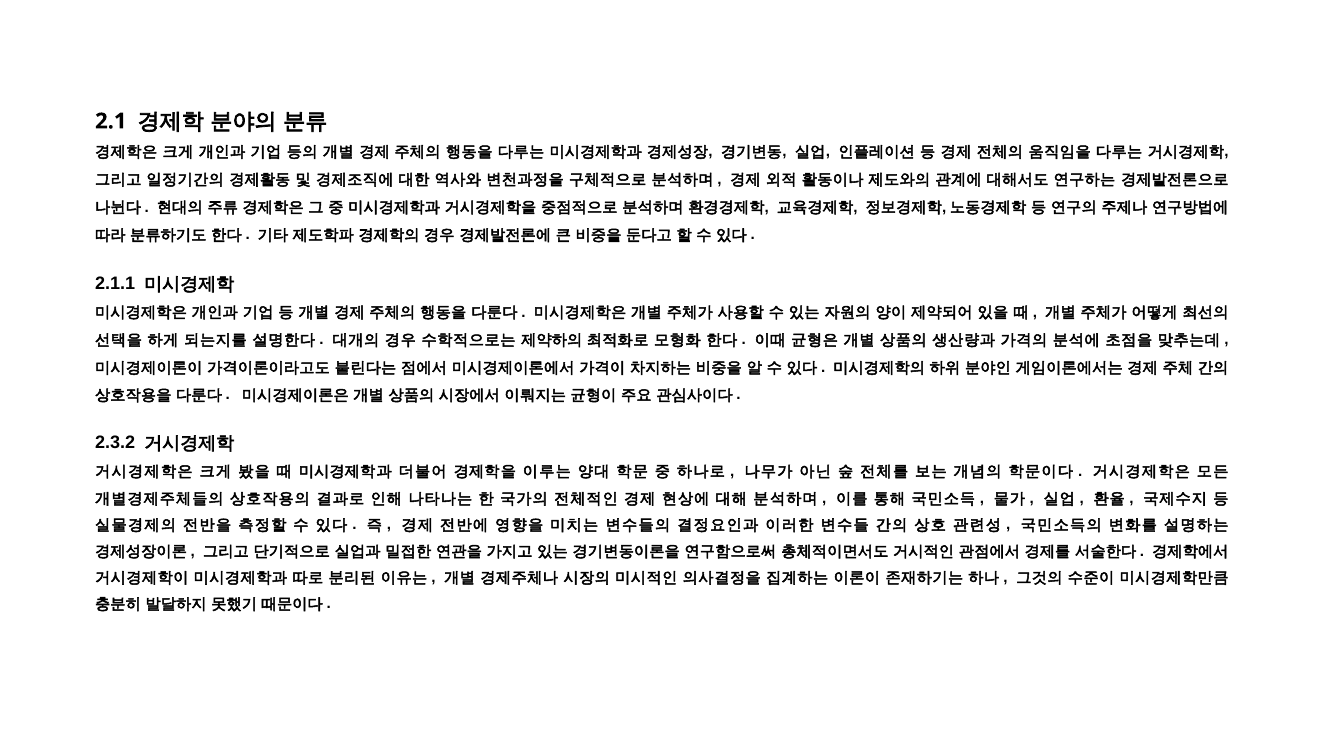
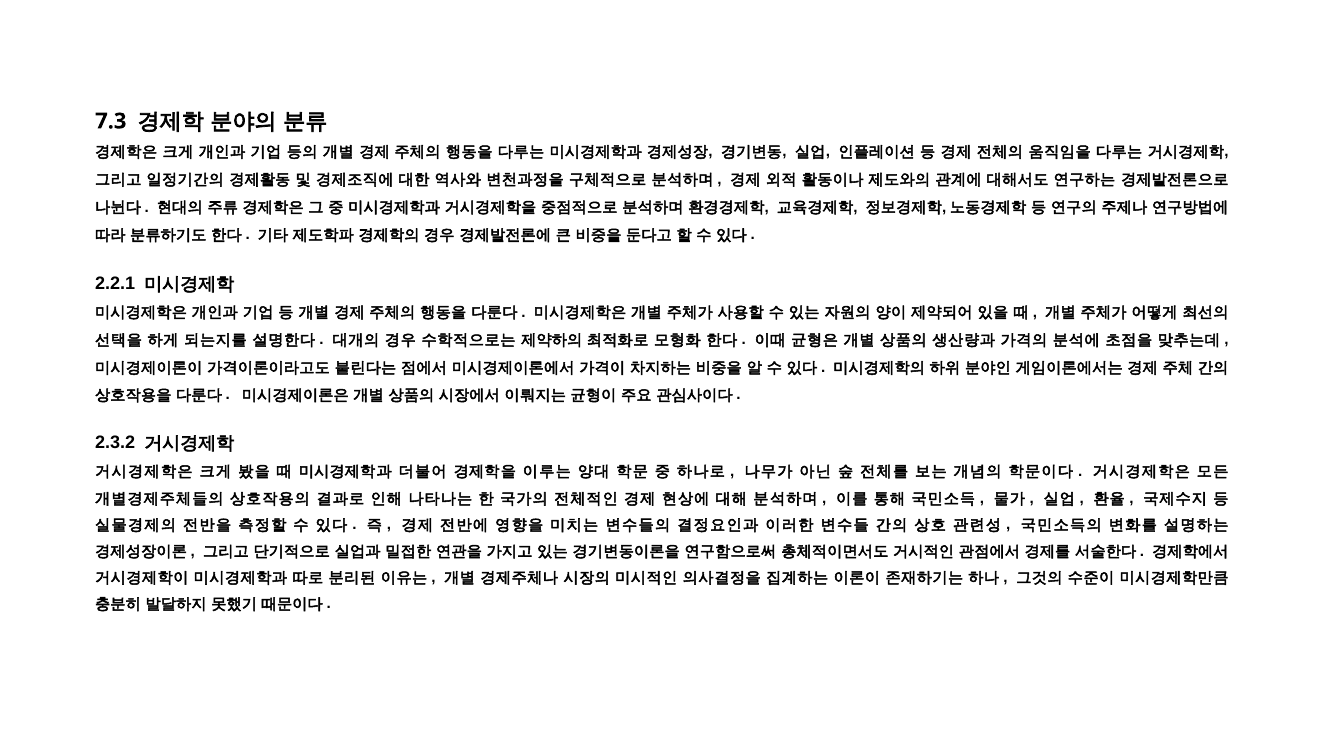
2.1: 2.1 -> 7.3 (111, 121)
2.1.1: 2.1.1 -> 2.2.1 (115, 284)
